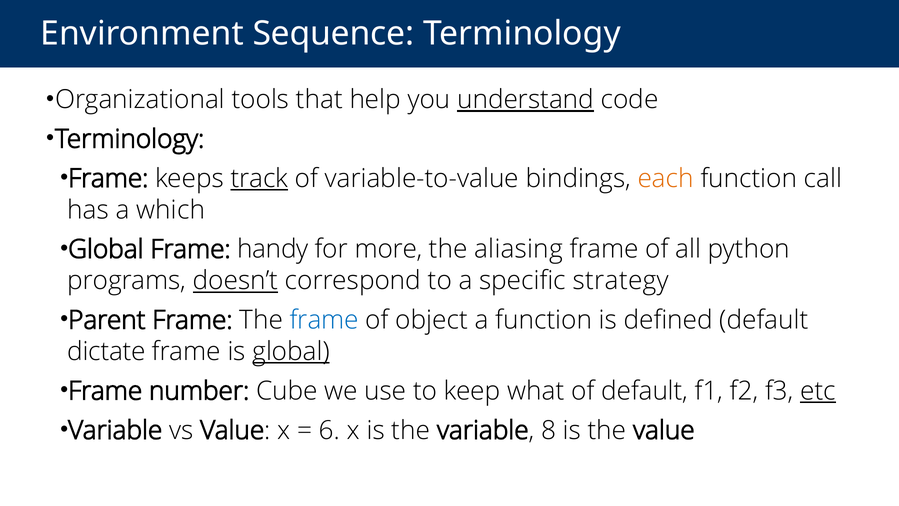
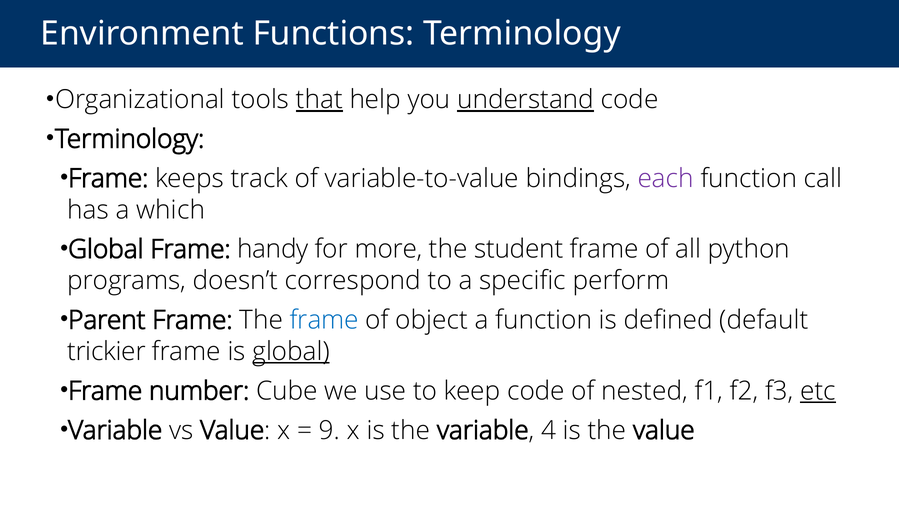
Sequence: Sequence -> Functions (333, 33)
that underline: none -> present (319, 100)
track underline: present -> none (259, 178)
each colour: orange -> purple (666, 178)
aliasing: aliasing -> student (519, 249)
doesn’t underline: present -> none (236, 281)
strategy: strategy -> perform (621, 281)
dictate: dictate -> trickier (106, 351)
keep what: what -> code (536, 391)
of default: default -> nested (645, 391)
6: 6 -> 9 (329, 430)
8: 8 -> 4 (549, 430)
